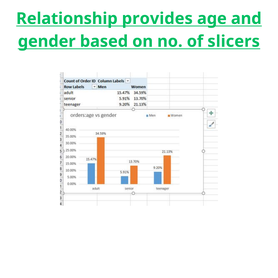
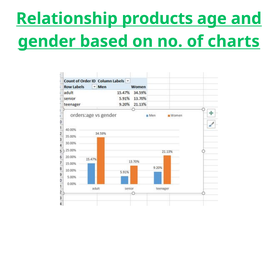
provides: provides -> products (157, 19)
slicers: slicers -> charts (234, 41)
